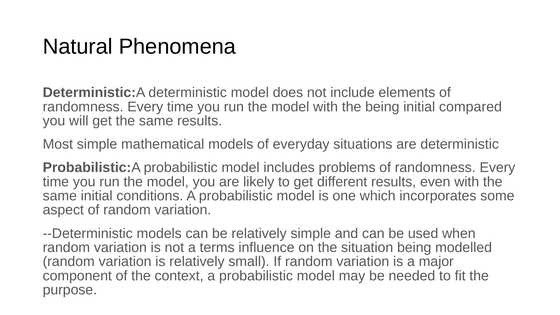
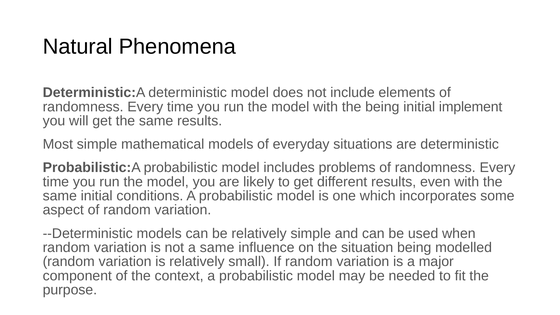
compared: compared -> implement (471, 107)
a terms: terms -> same (217, 248)
